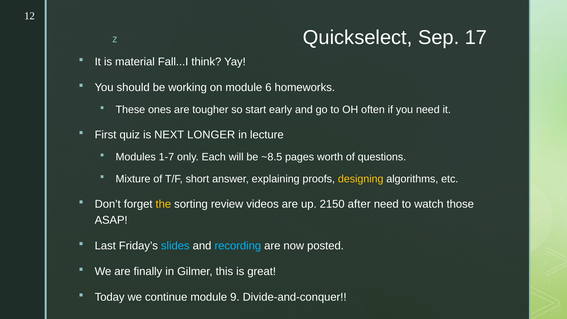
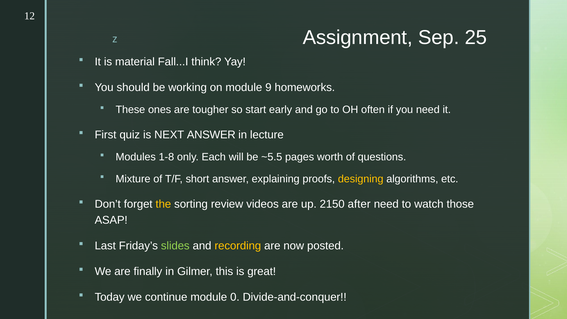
Quickselect: Quickselect -> Assignment (358, 38)
17: 17 -> 25 (476, 38)
6: 6 -> 9 (268, 88)
NEXT LONGER: LONGER -> ANSWER (211, 135)
1-7: 1-7 -> 1-8 (166, 157)
~8.5: ~8.5 -> ~5.5 (272, 157)
slides colour: light blue -> light green (175, 246)
recording colour: light blue -> yellow (238, 246)
9: 9 -> 0 (235, 297)
